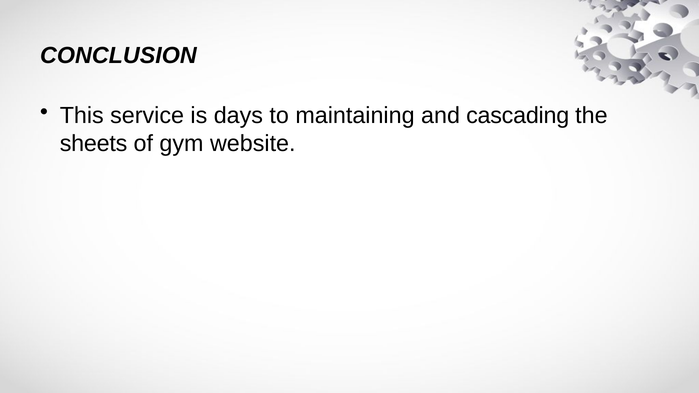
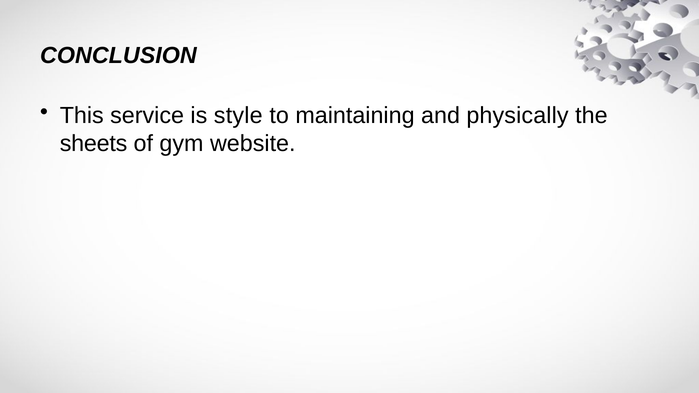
days: days -> style (238, 116)
cascading: cascading -> physically (518, 116)
